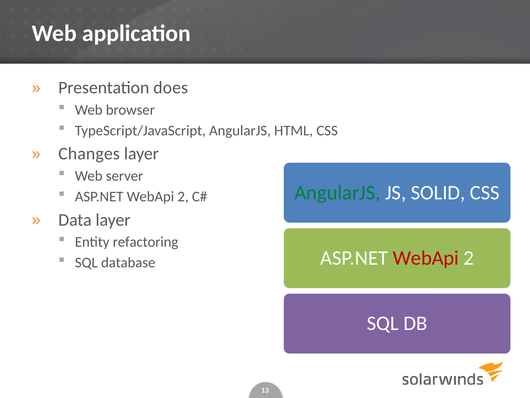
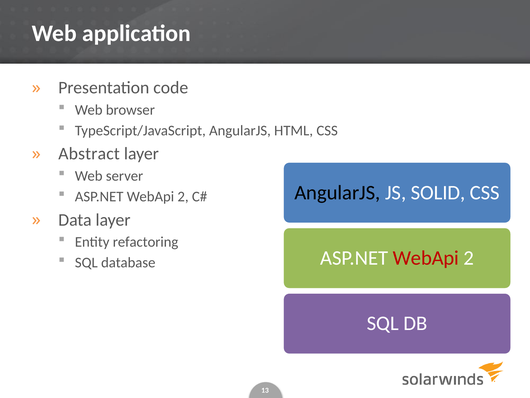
does: does -> code (171, 88)
Changes: Changes -> Abstract (89, 154)
AngularJS colour: green -> black (337, 192)
